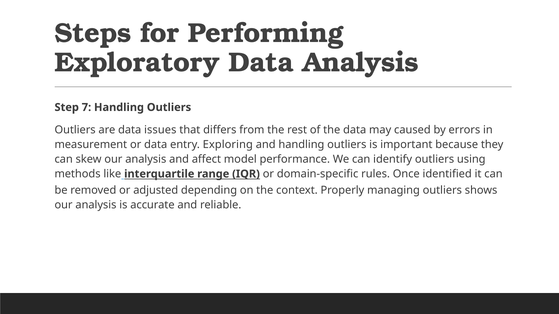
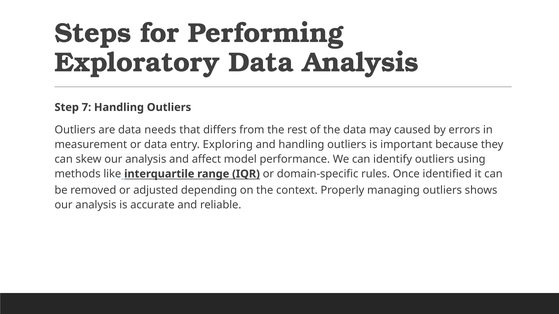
issues: issues -> needs (160, 130)
